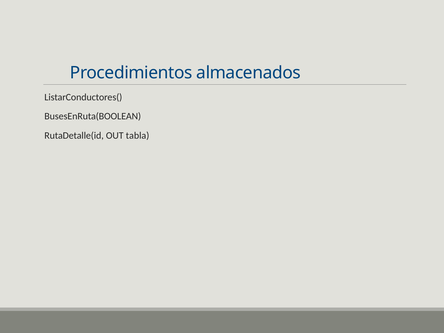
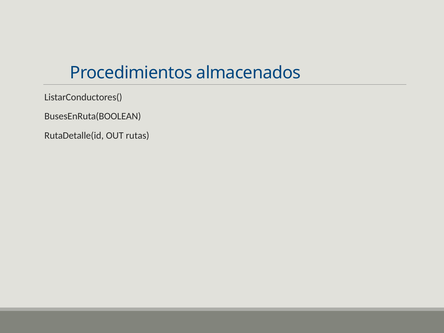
tabla: tabla -> rutas (138, 136)
